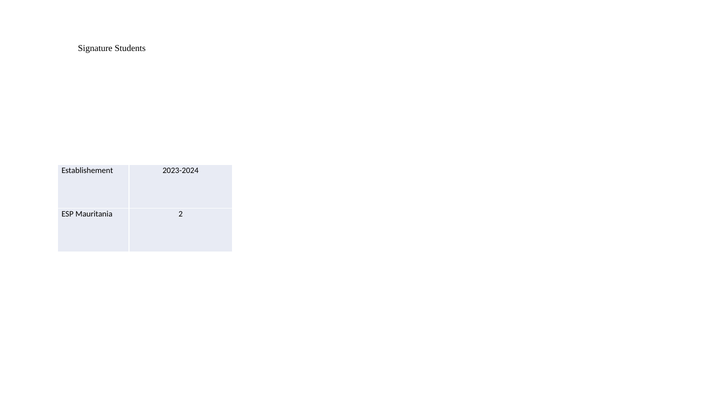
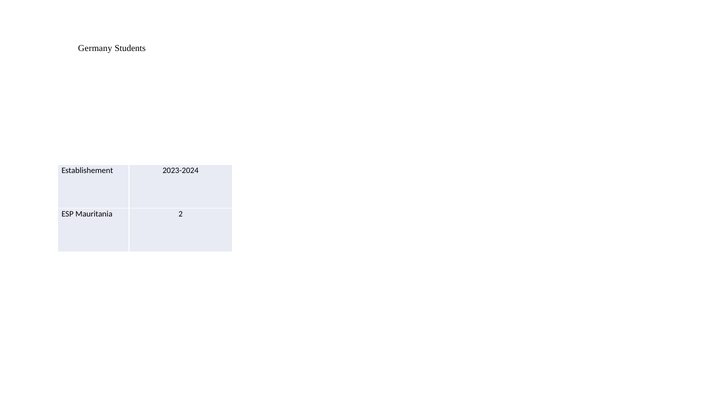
Signature: Signature -> Germany (95, 48)
